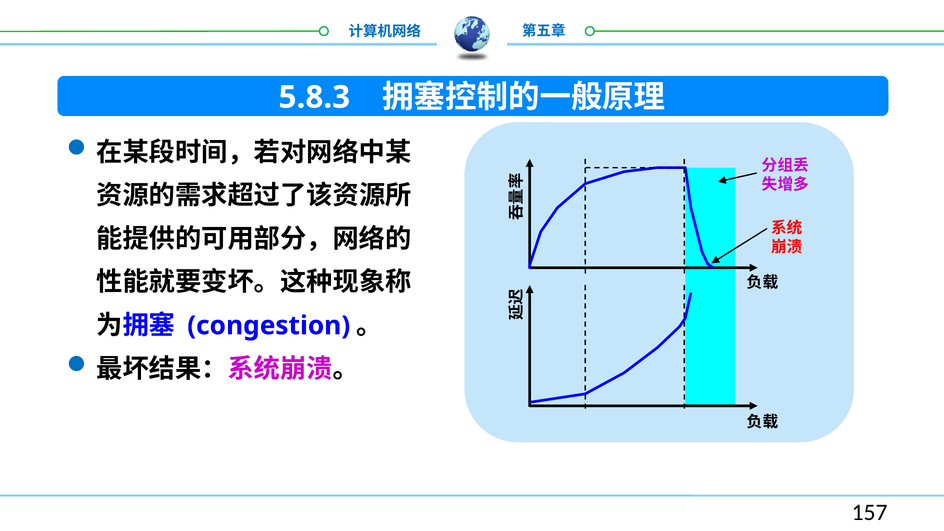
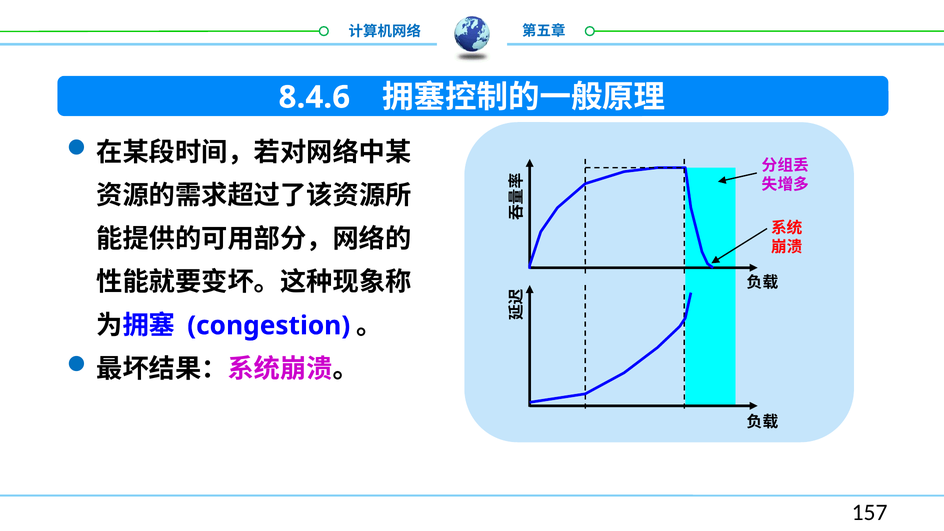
5.8.3: 5.8.3 -> 8.4.6 (314, 97)
